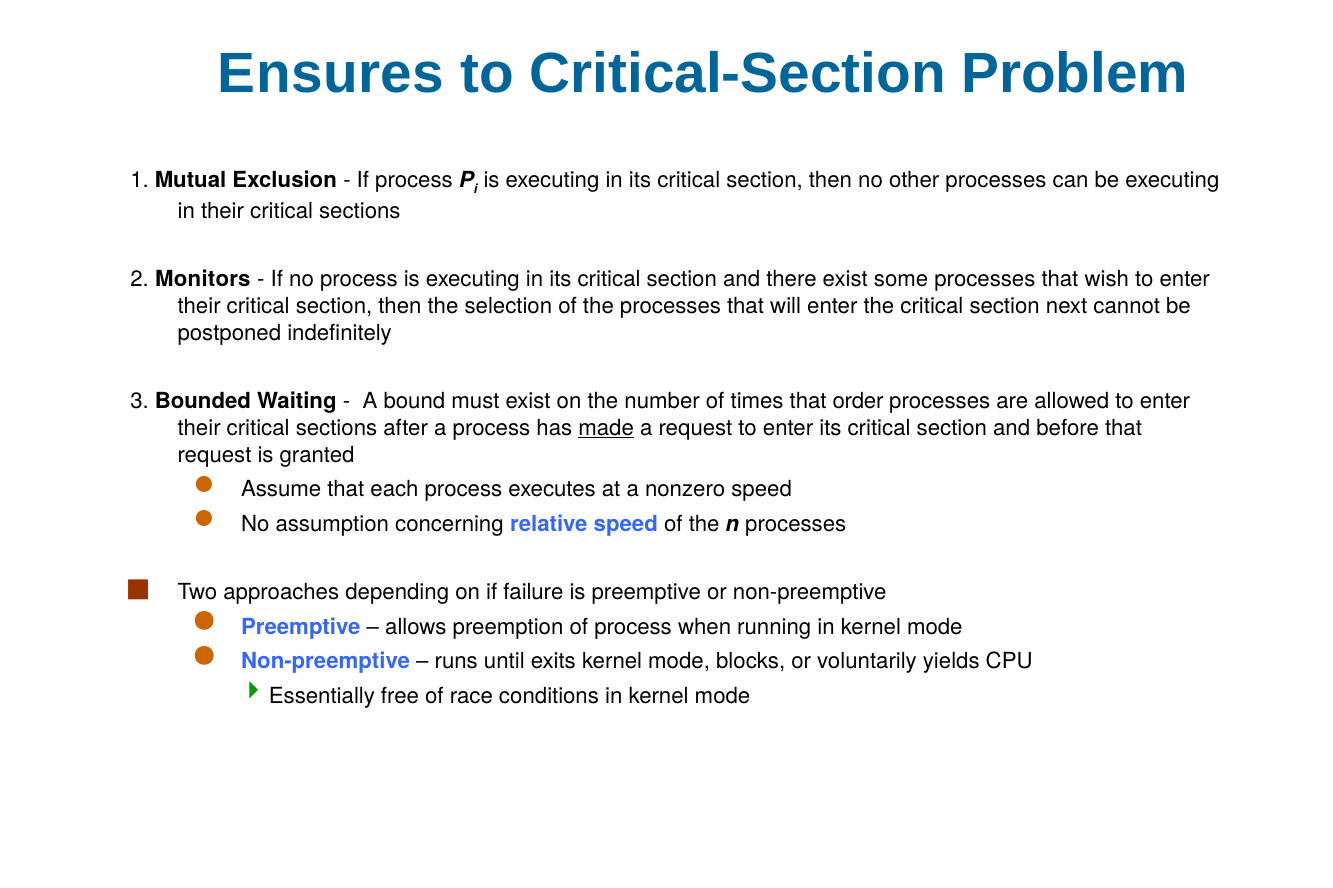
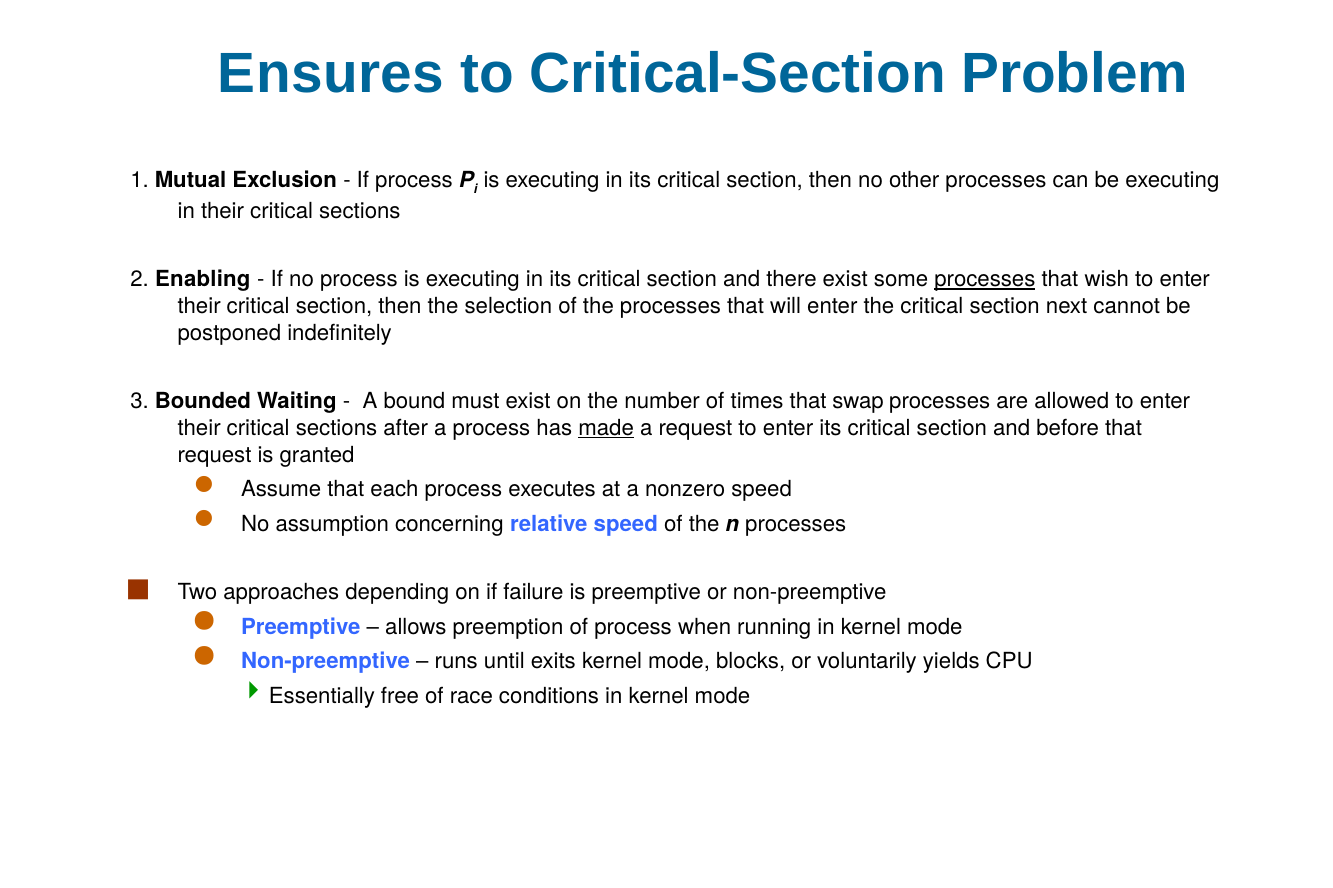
Monitors: Monitors -> Enabling (203, 280)
processes underline: none -> present (985, 280)
order: order -> swap (858, 402)
